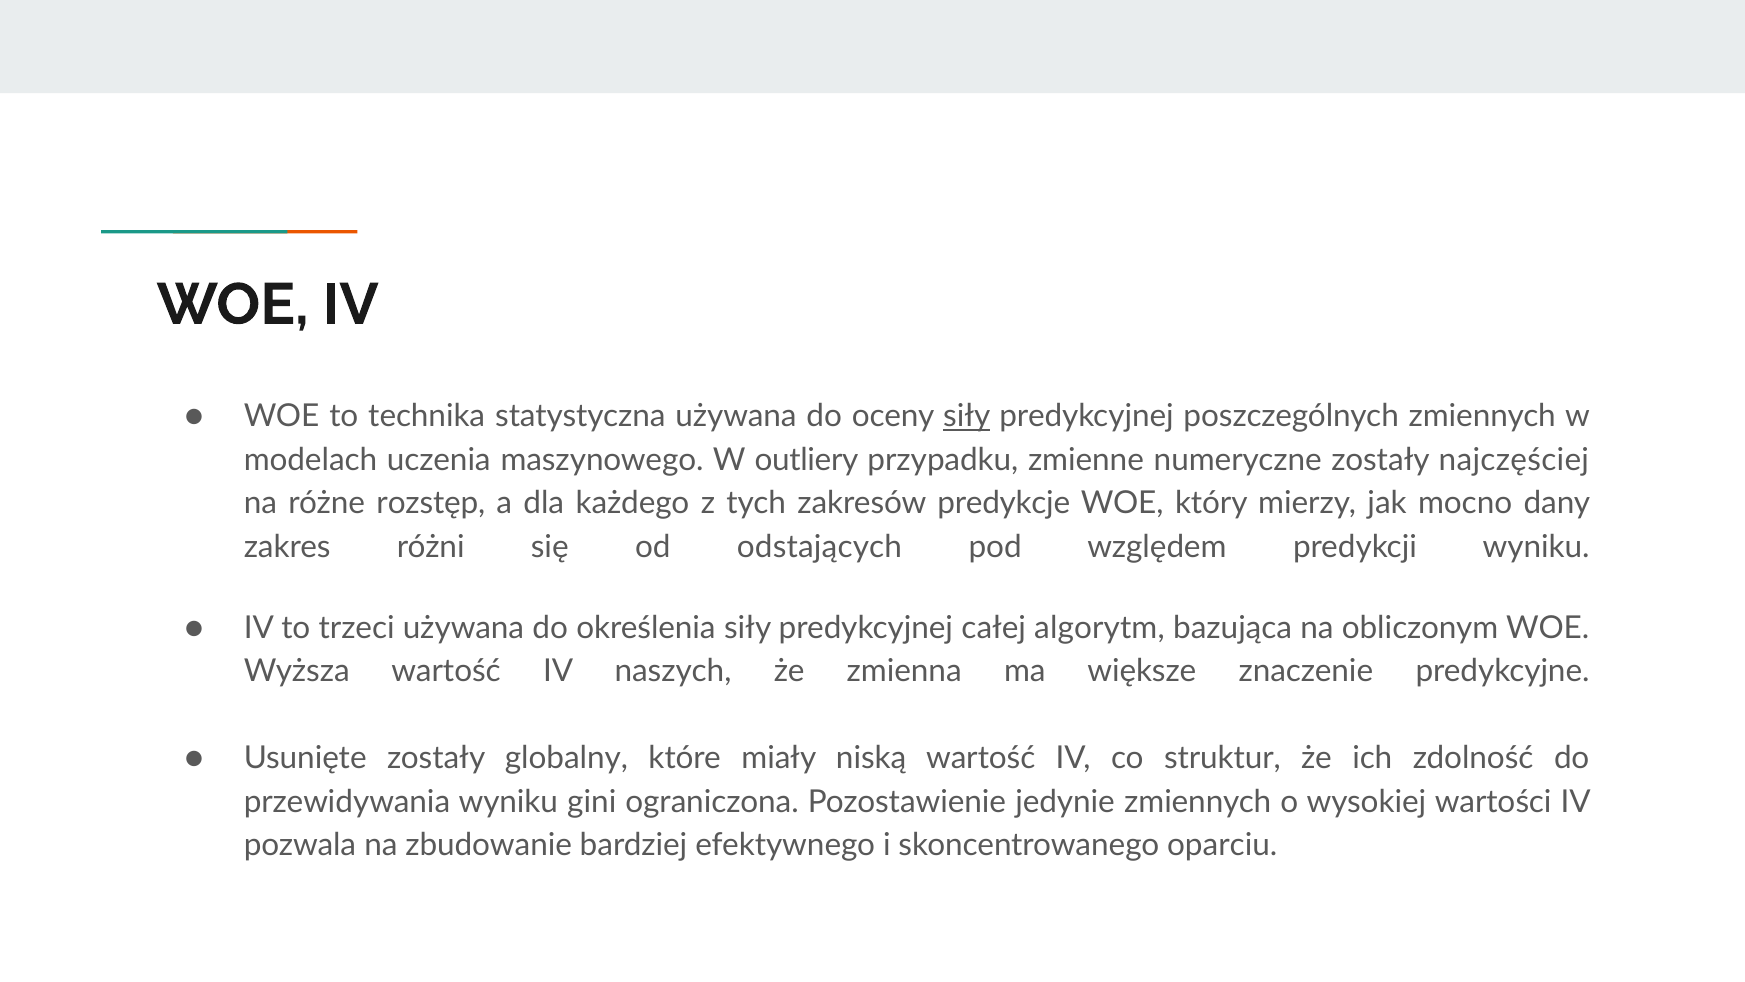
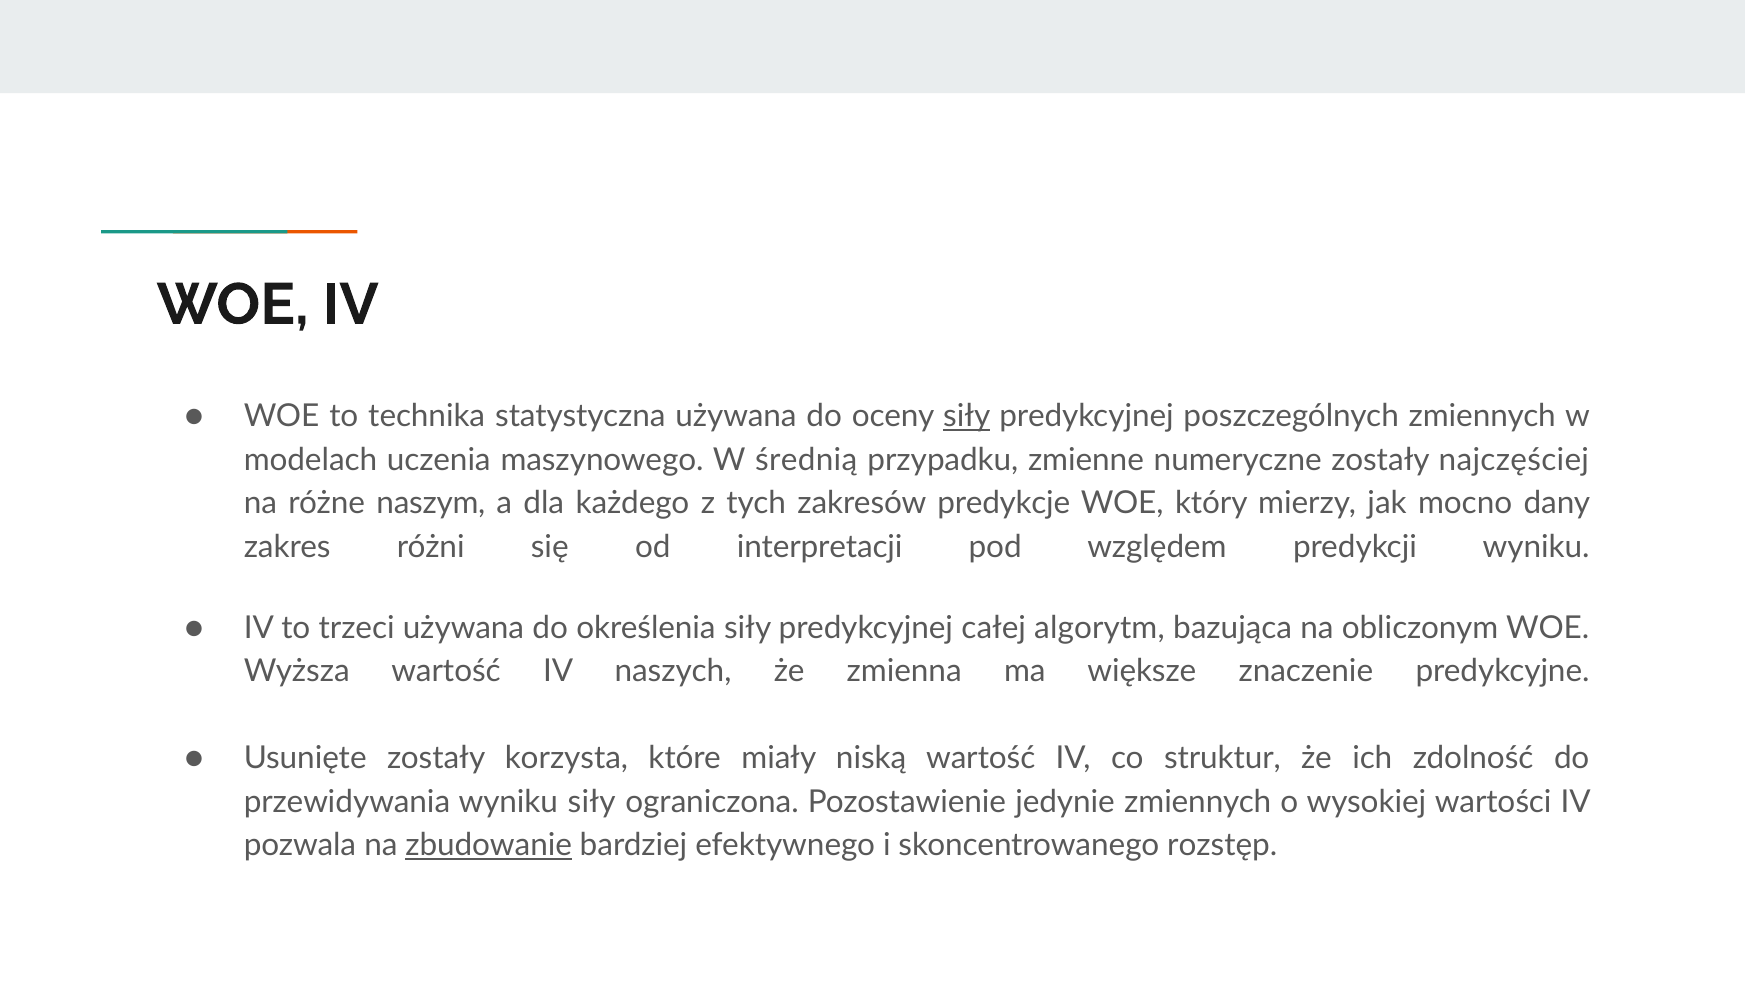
outliery: outliery -> średnią (806, 460)
rozstęp: rozstęp -> naszym (431, 503)
odstających: odstających -> interpretacji (820, 546)
globalny: globalny -> korzysta (566, 758)
wyniku gini: gini -> siły (592, 801)
zbudowanie underline: none -> present (489, 845)
oparciu: oparciu -> rozstęp (1222, 845)
